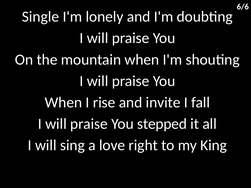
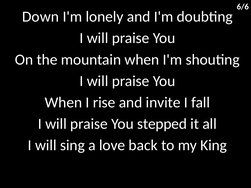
Single: Single -> Down (40, 17)
right: right -> back (143, 145)
